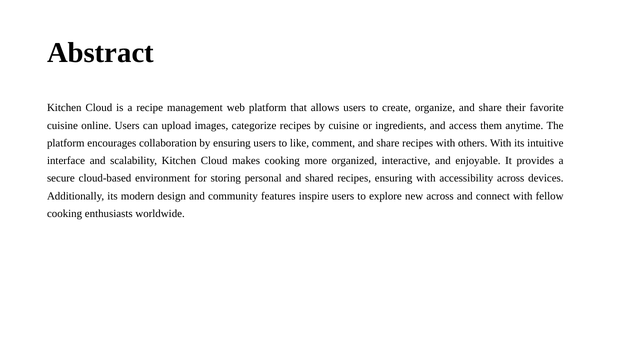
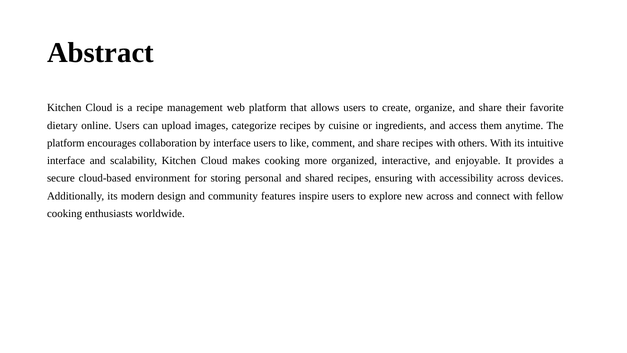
cuisine: cuisine -> dietary (62, 125)
by ensuring: ensuring -> interface (232, 143)
